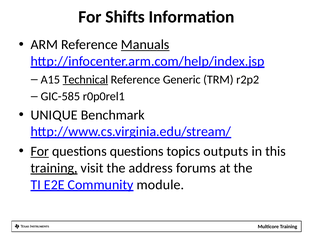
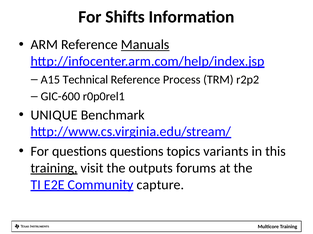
Technical underline: present -> none (85, 80)
Generic: Generic -> Process (182, 80)
GIC-585: GIC-585 -> GIC-600 (60, 97)
For underline: present -> none (40, 152)
outputs: outputs -> variants (226, 152)
address: address -> outputs (151, 169)
module: module -> capture (160, 185)
